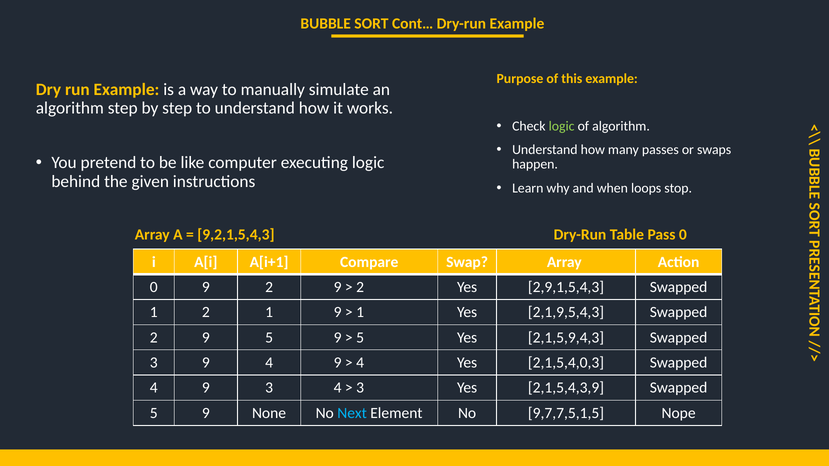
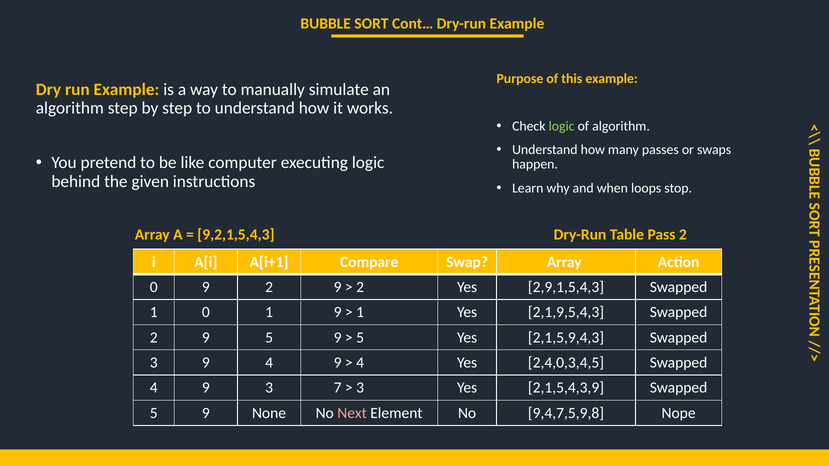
Pass 0: 0 -> 2 (683, 235)
1 2: 2 -> 0 (206, 312)
2,1,5,4,0,3: 2,1,5,4,0,3 -> 2,4,0,3,4,5 (566, 363)
3 4: 4 -> 7 (338, 388)
Next colour: light blue -> pink (352, 413)
9,7,7,5,1,5: 9,7,7,5,1,5 -> 9,4,7,5,9,8 (566, 413)
